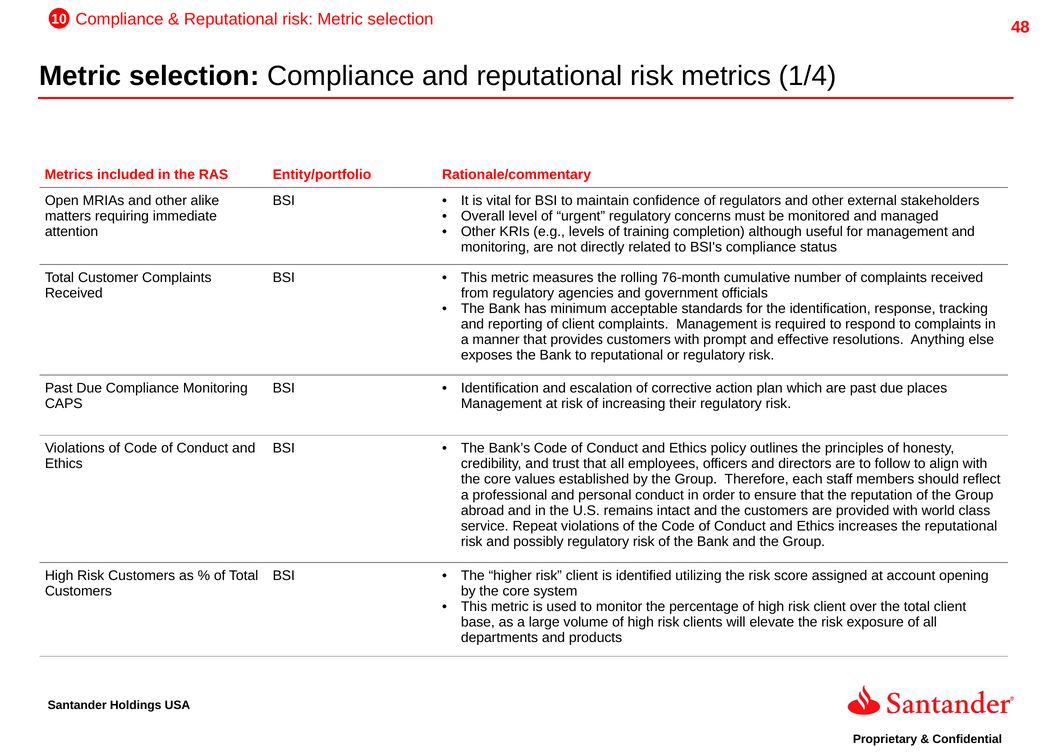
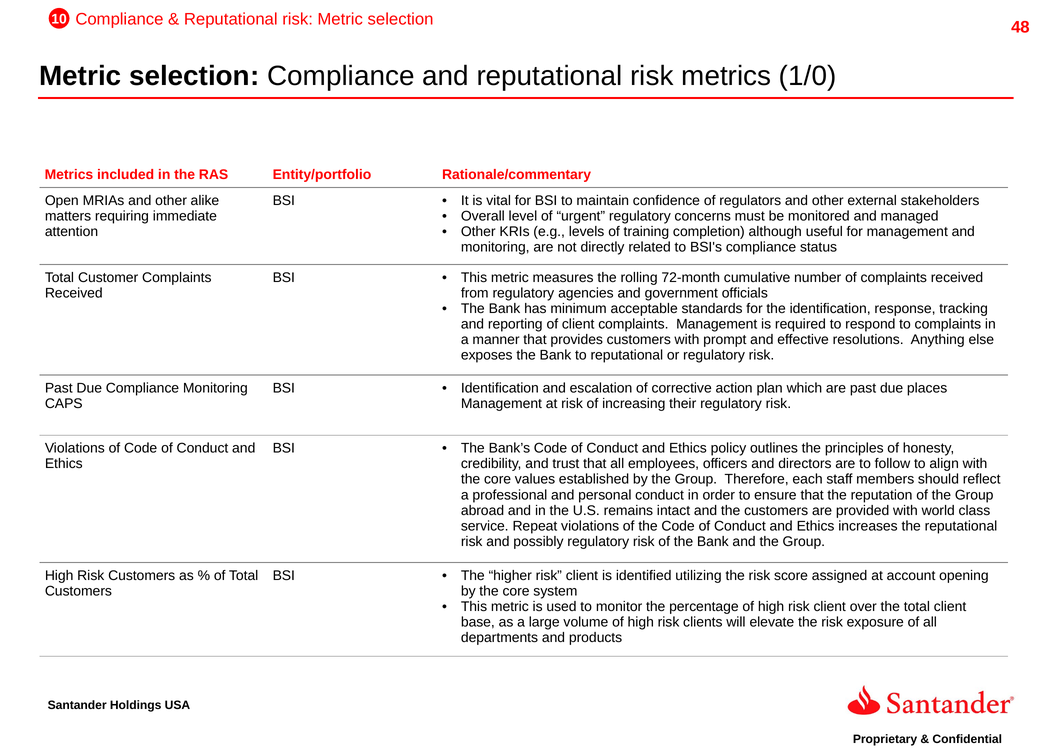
1/4: 1/4 -> 1/0 (808, 76)
76-month: 76-month -> 72-month (691, 278)
